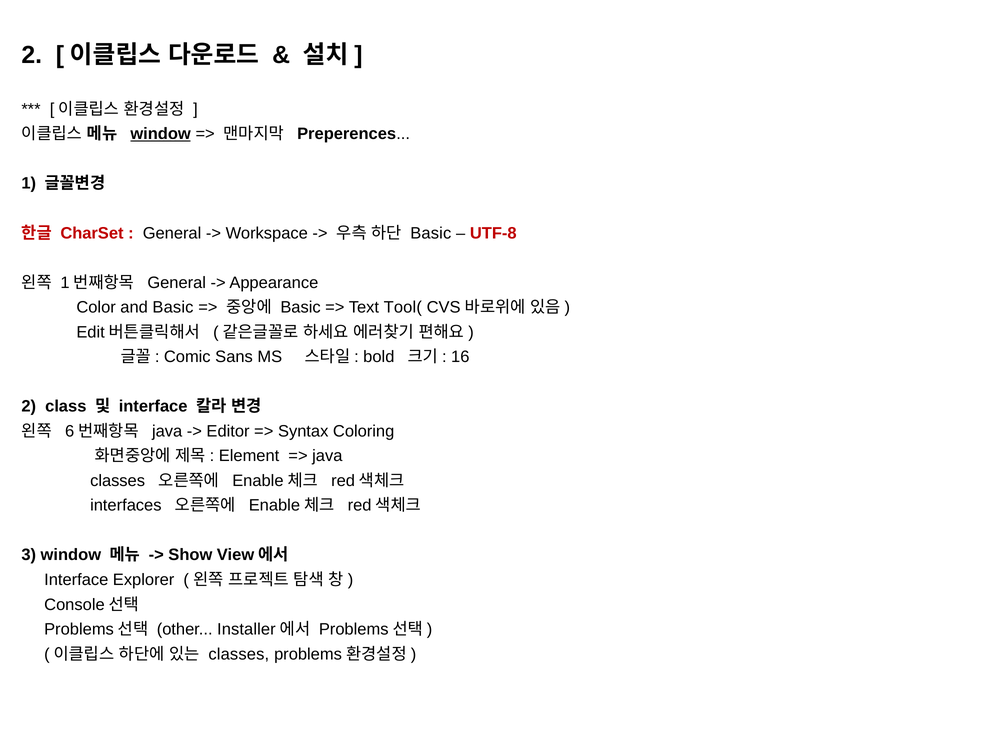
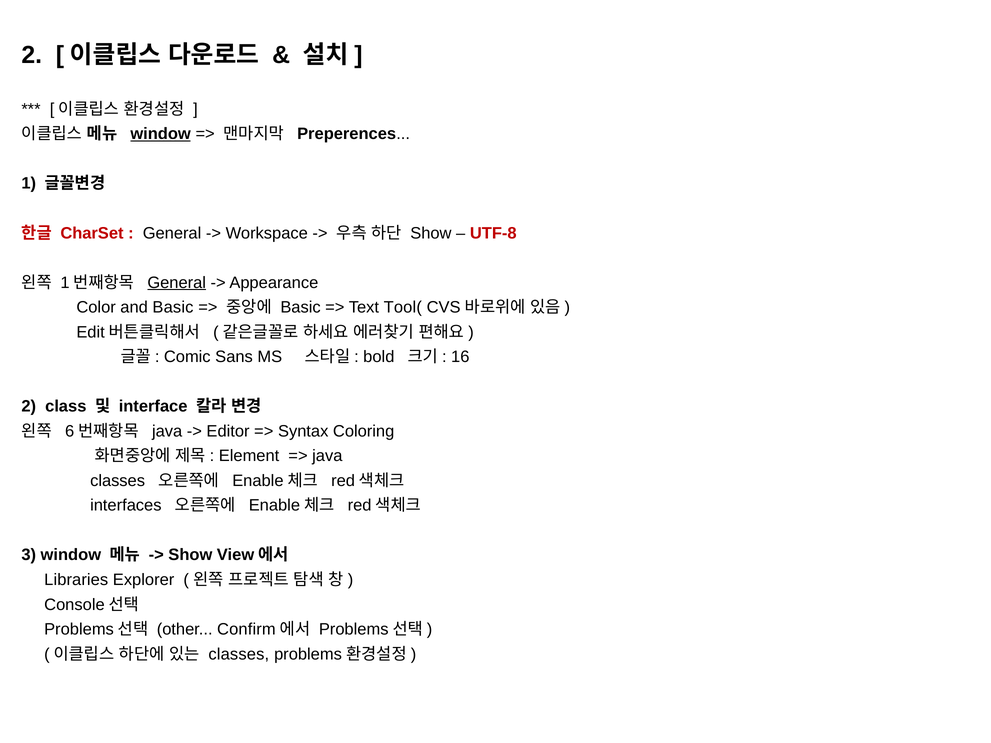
Basic: Basic -> Show (431, 233)
General underline: none -> present (177, 283)
Interface: Interface -> Libraries (76, 580)
Installer: Installer -> Confirm (246, 630)
